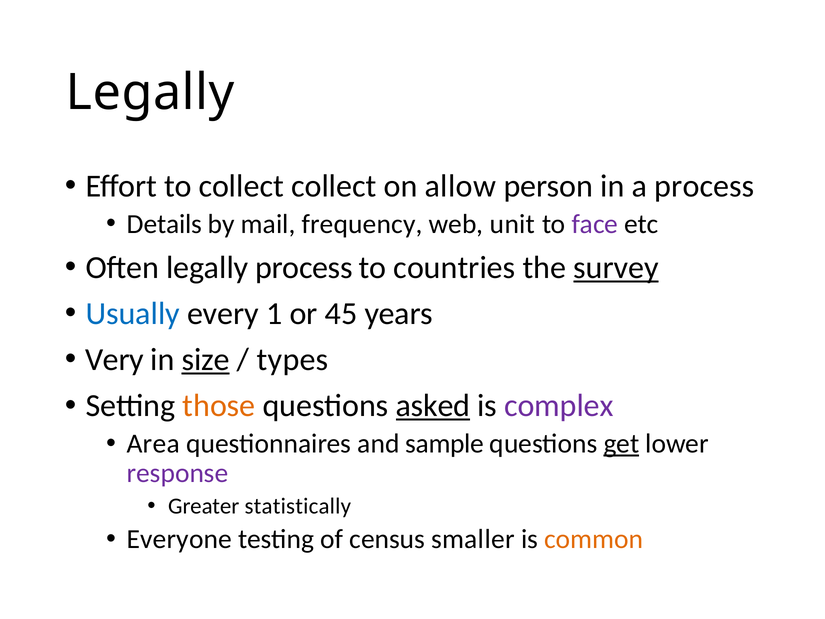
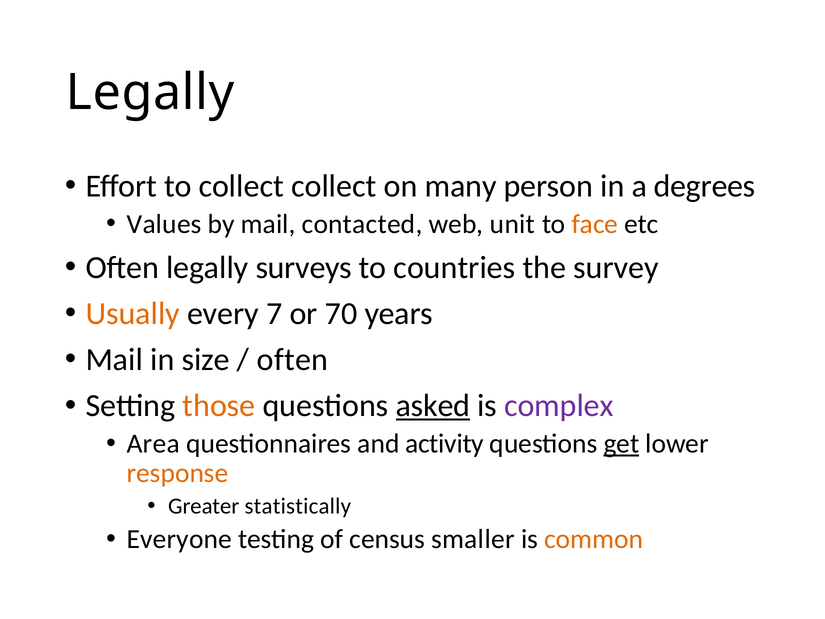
allow: allow -> many (461, 186)
a process: process -> degrees (705, 186)
Details: Details -> Values (164, 224)
frequency: frequency -> contacted (362, 224)
face colour: purple -> orange (595, 224)
legally process: process -> surveys (304, 267)
survey underline: present -> none (616, 267)
Usually colour: blue -> orange (133, 313)
1: 1 -> 7 (274, 313)
45: 45 -> 70 (341, 313)
Very: Very -> Mail (114, 359)
size underline: present -> none (206, 359)
types: types -> often (293, 359)
sample: sample -> activity (445, 443)
response colour: purple -> orange (178, 473)
